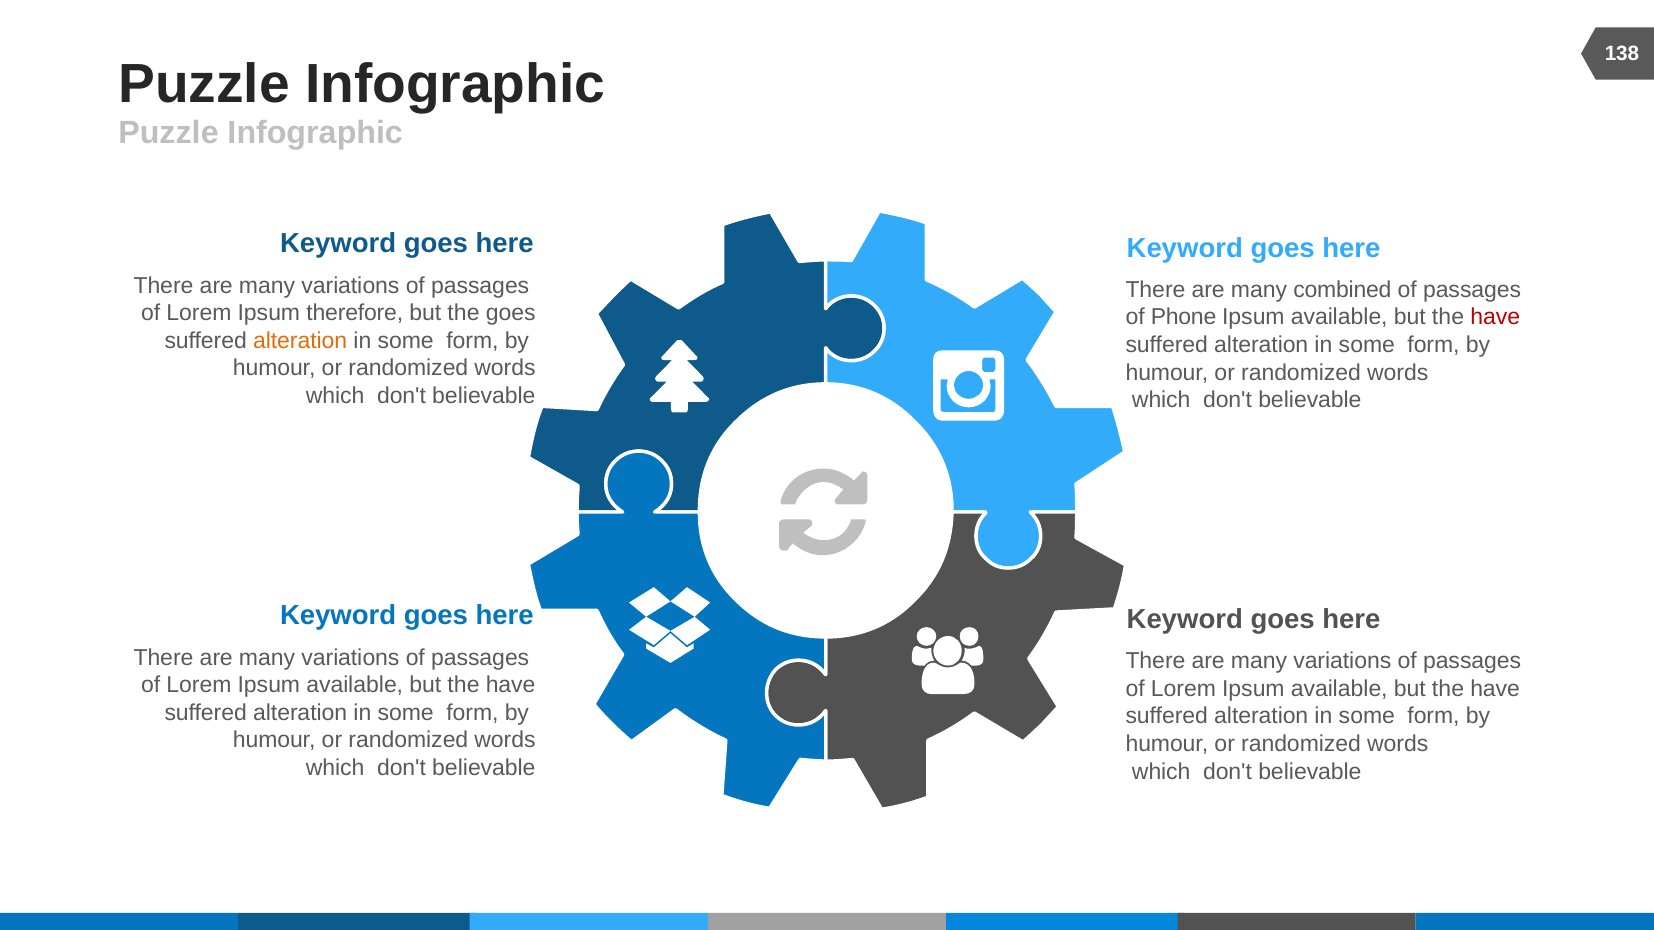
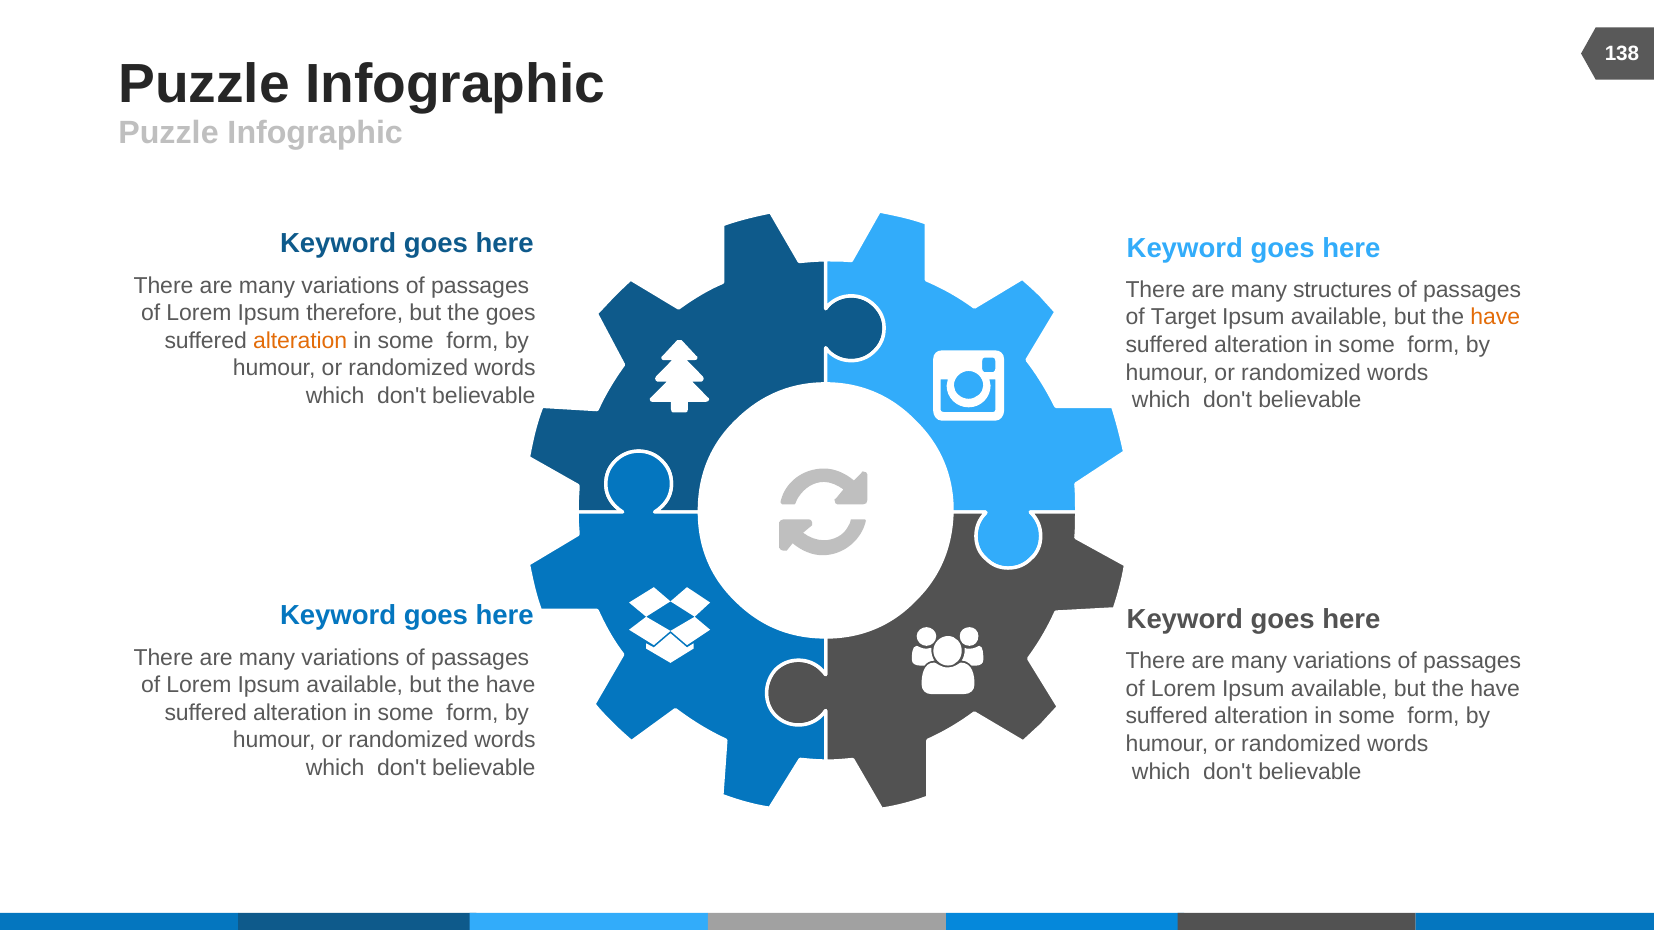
combined: combined -> structures (1342, 290)
Phone: Phone -> Target (1184, 317)
have colour: red -> orange (1495, 317)
